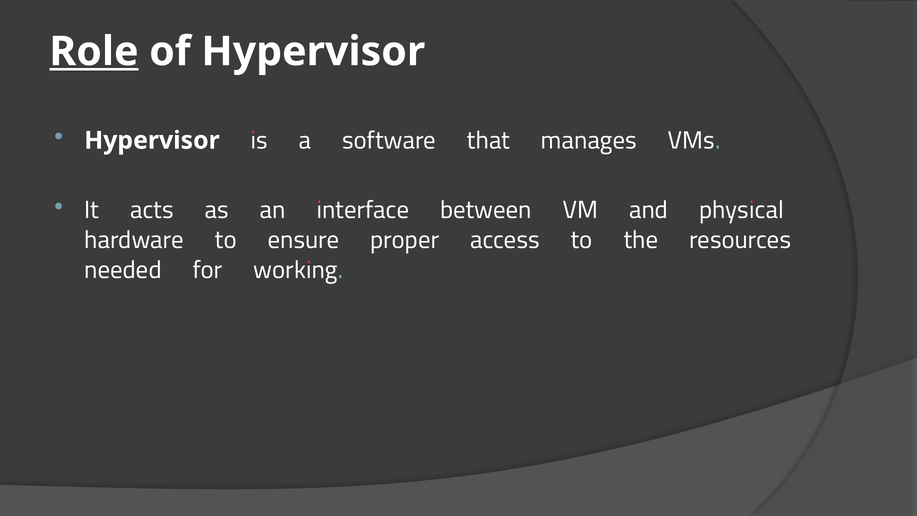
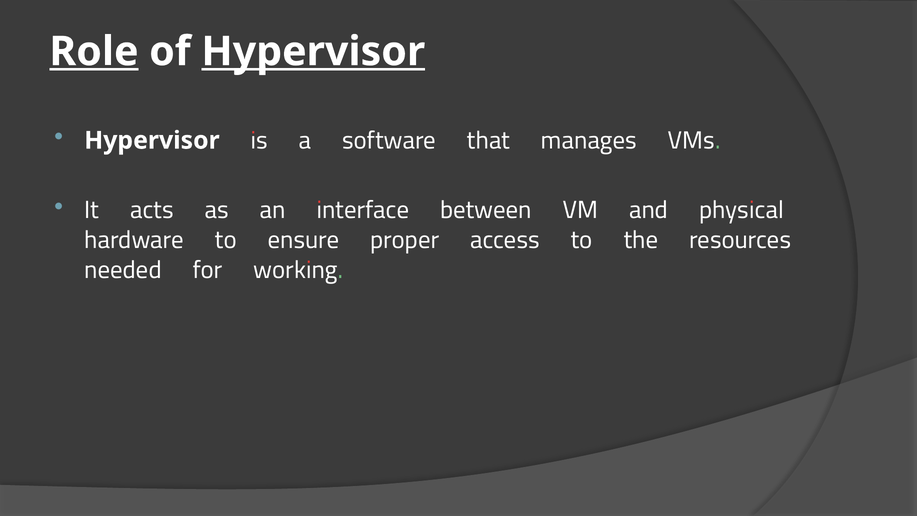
Hypervisor underline: none -> present (313, 52)
